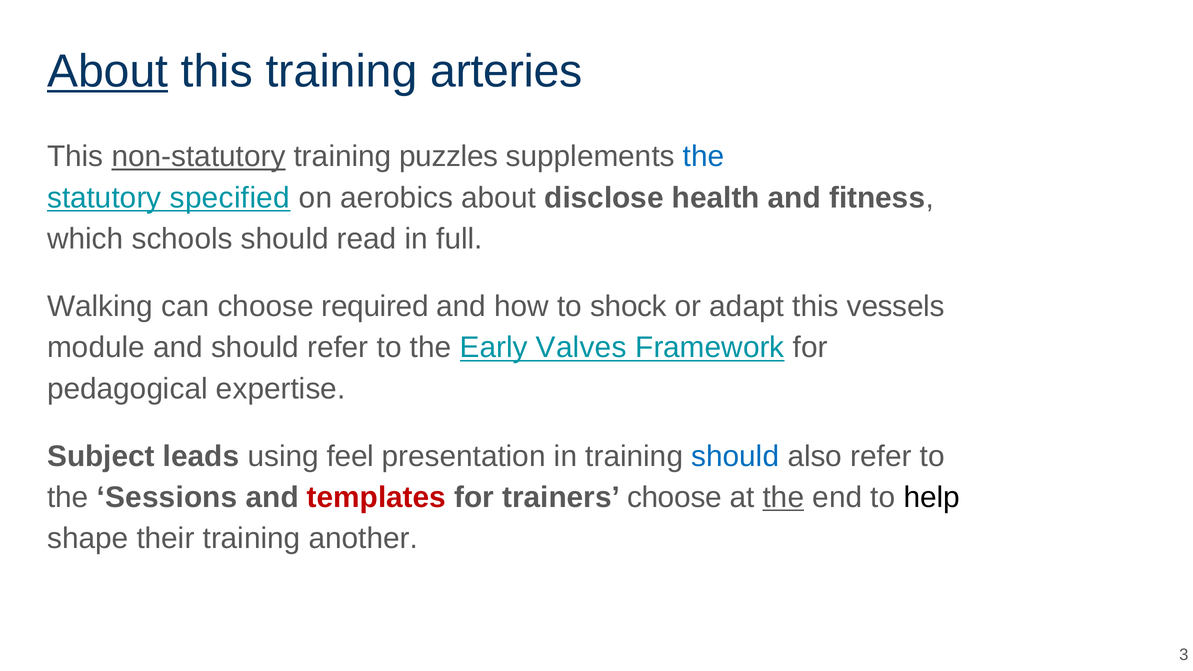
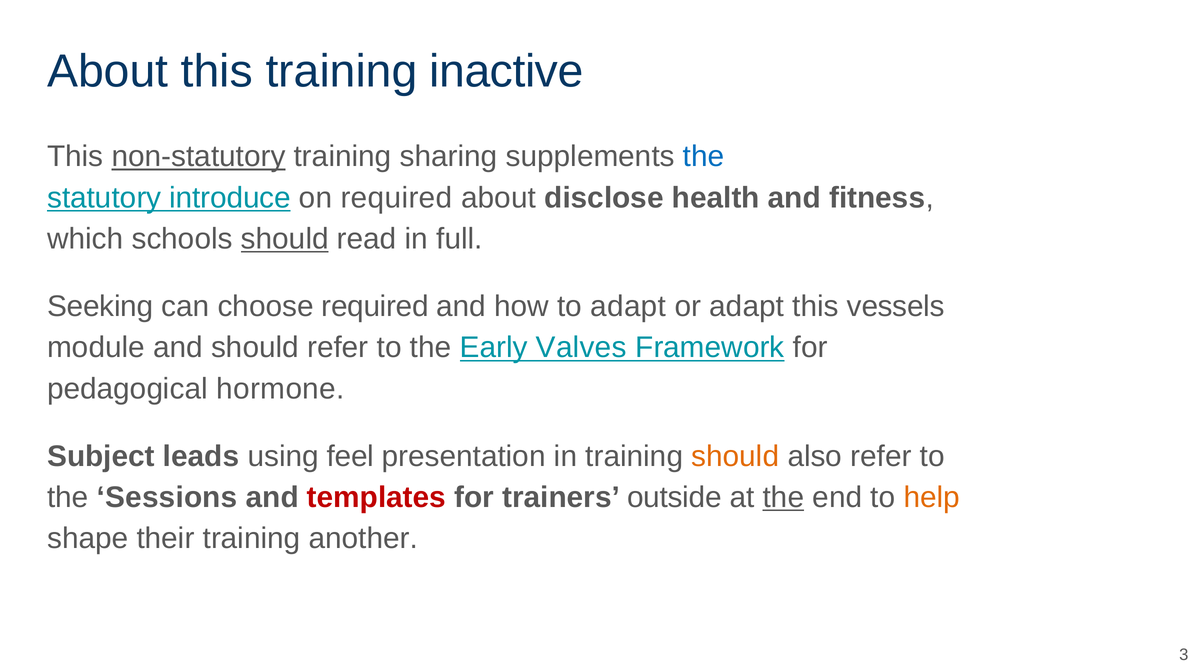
About underline: present -> none (108, 71)
arteries: arteries -> inactive (506, 71)
puzzles: puzzles -> sharing (449, 157)
specified: specified -> introduce (230, 198)
on aerobics: aerobics -> required (397, 198)
should underline: none -> present (285, 239)
Walking: Walking -> Seeking (100, 306)
to shock: shock -> adapt (628, 306)
expertise: expertise -> hormone (280, 389)
should colour: blue -> orange (735, 456)
trainers choose: choose -> outside (674, 498)
help colour: black -> orange (932, 498)
